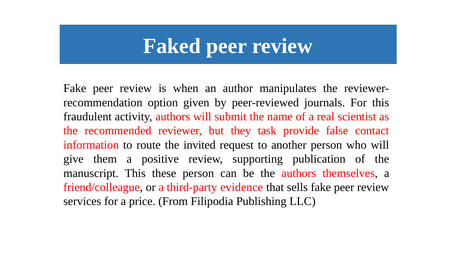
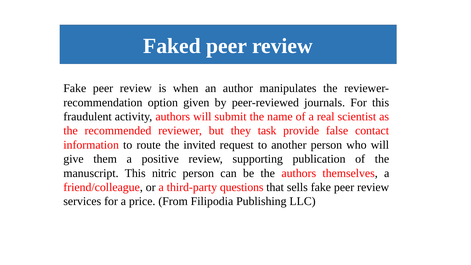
these: these -> nitric (164, 173)
evidence: evidence -> questions (242, 187)
